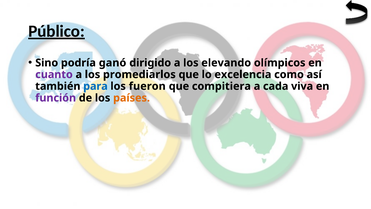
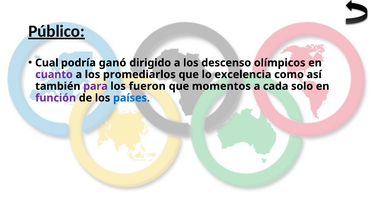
Sino: Sino -> Cual (47, 63)
elevando: elevando -> descenso (226, 63)
para colour: blue -> purple (95, 86)
compitiera: compitiera -> momentos (221, 86)
viva: viva -> solo (302, 86)
países colour: orange -> blue (132, 98)
